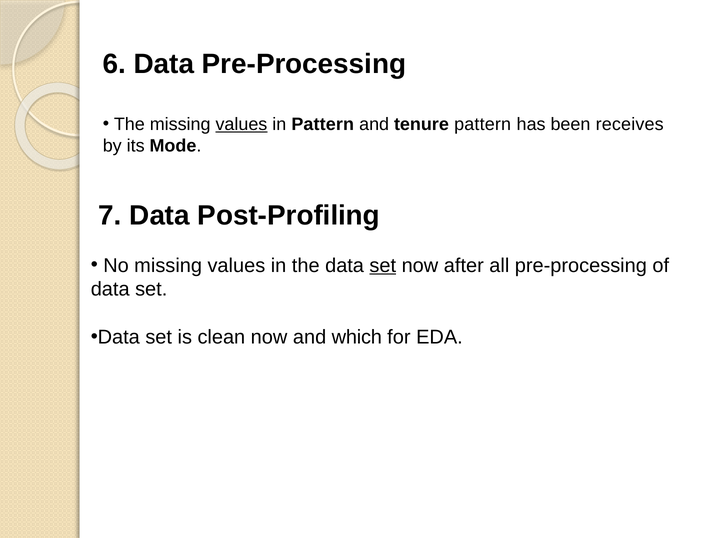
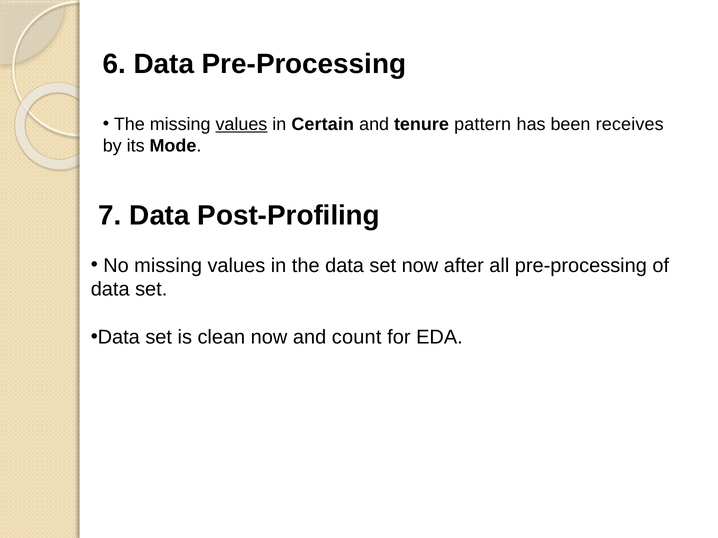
in Pattern: Pattern -> Certain (323, 125)
set underline: present -> none (383, 266)
which: which -> count (357, 338)
